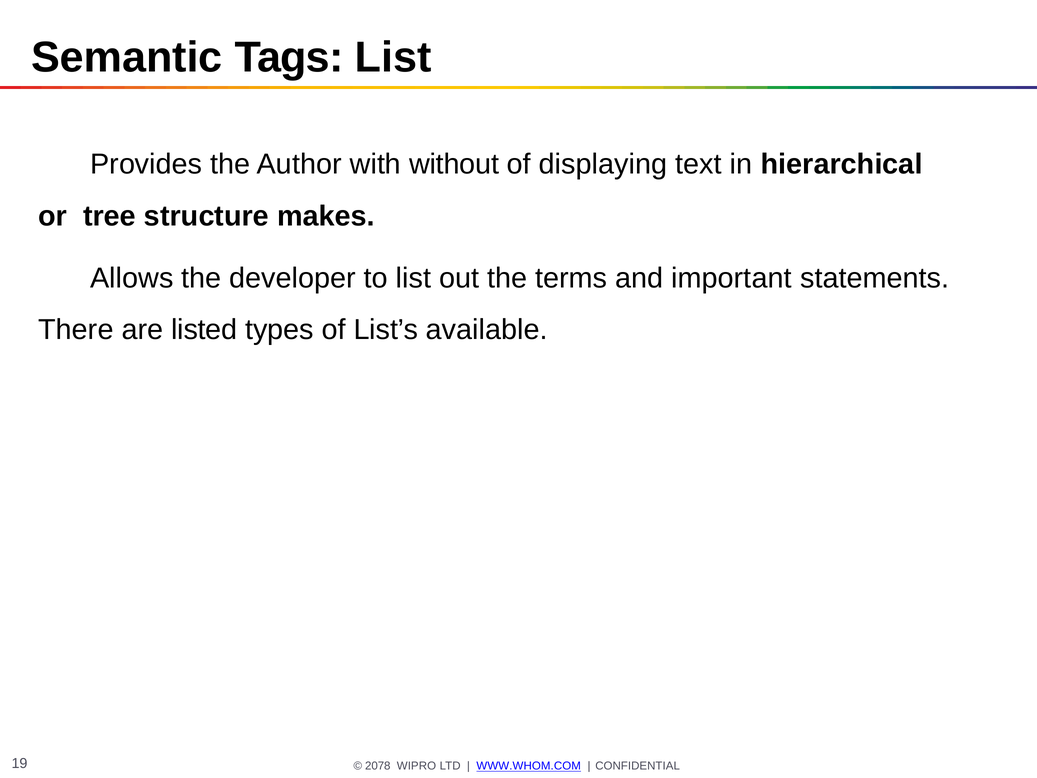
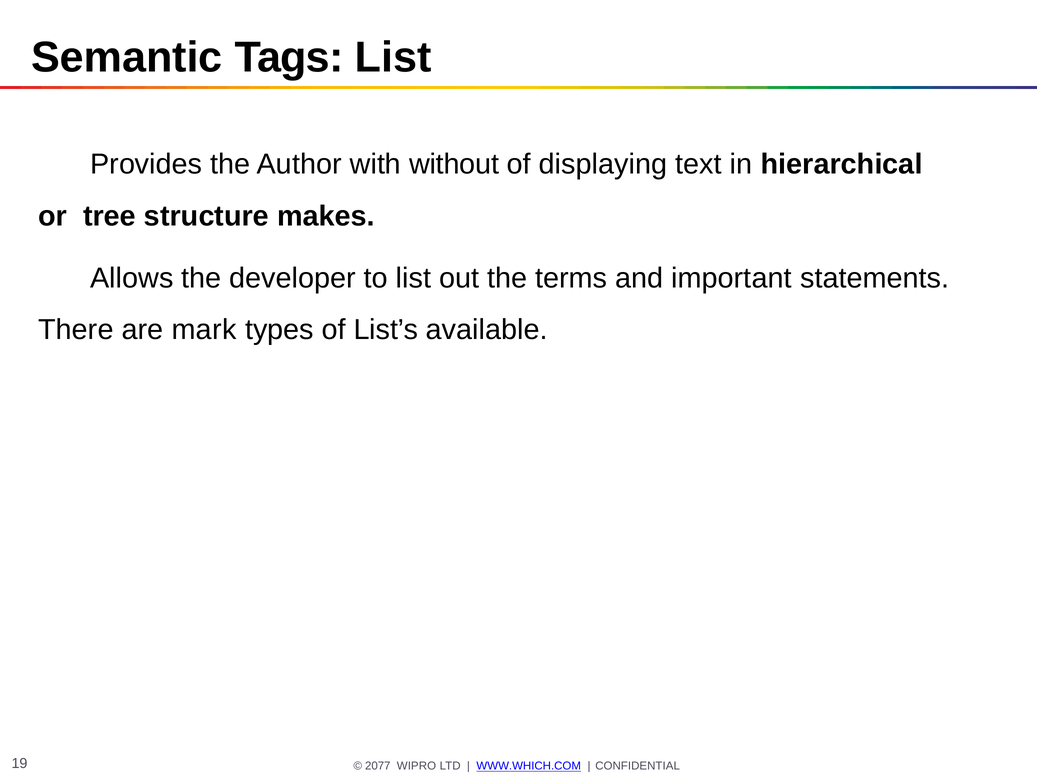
listed: listed -> mark (204, 330)
2078: 2078 -> 2077 (378, 766)
WWW.WHOM.COM: WWW.WHOM.COM -> WWW.WHICH.COM (529, 766)
